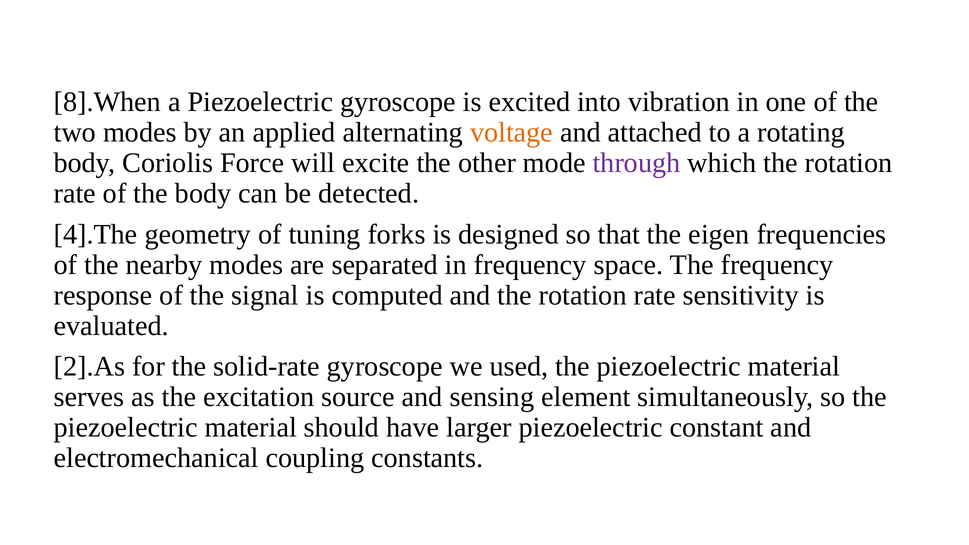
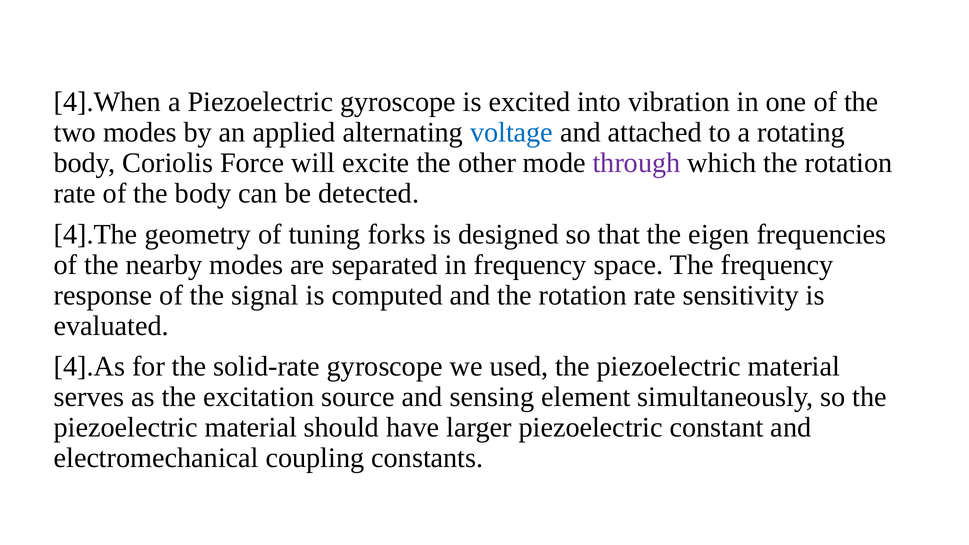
8].When: 8].When -> 4].When (107, 102)
voltage colour: orange -> blue (512, 133)
2].As: 2].As -> 4].As (89, 366)
